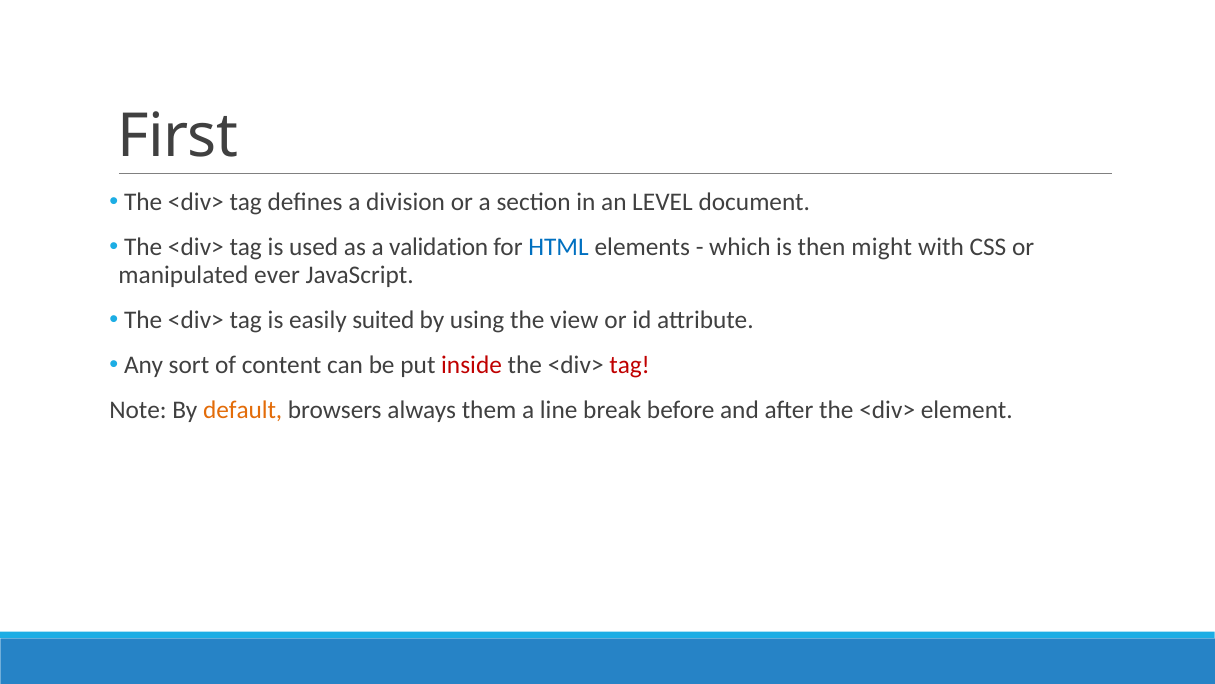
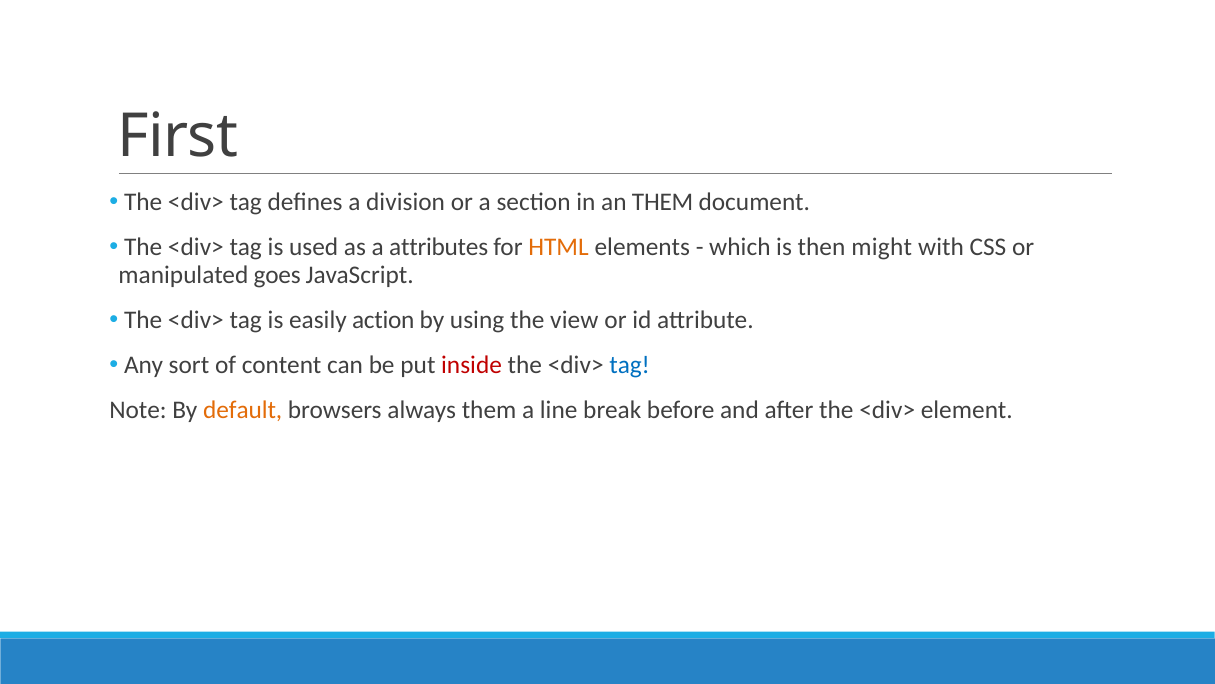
an LEVEL: LEVEL -> THEM (663, 202)
validation: validation -> attributes (439, 247)
HTML colour: blue -> orange (559, 247)
ever: ever -> goes (277, 274)
suited: suited -> action (383, 319)
tag colour: red -> blue (630, 365)
